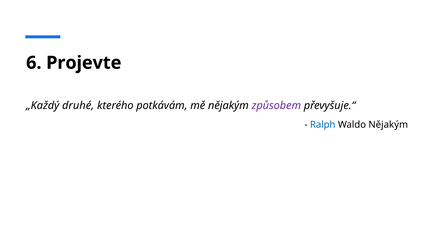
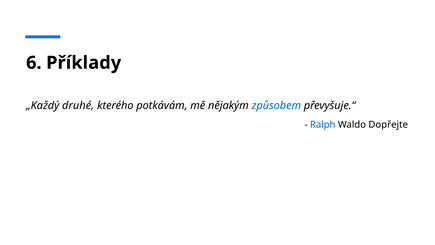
Projevte: Projevte -> Příklady (84, 63)
způsobem colour: purple -> blue (276, 105)
Waldo Nějakým: Nějakým -> Dopřejte (388, 124)
